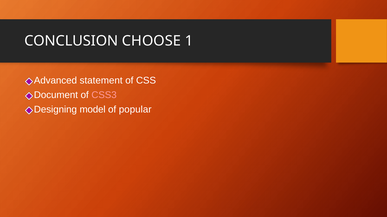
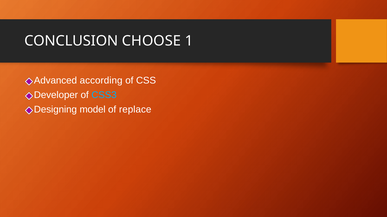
statement: statement -> according (101, 81)
Document: Document -> Developer (56, 95)
CSS3 colour: pink -> light blue (104, 95)
popular: popular -> replace (135, 110)
